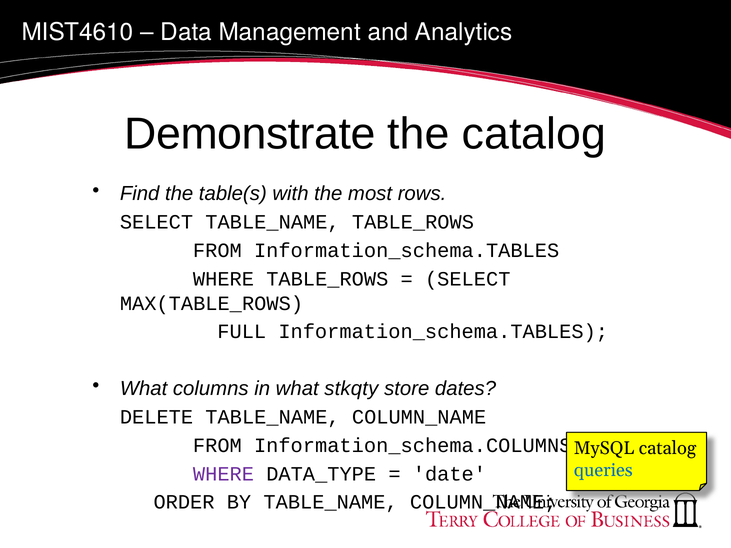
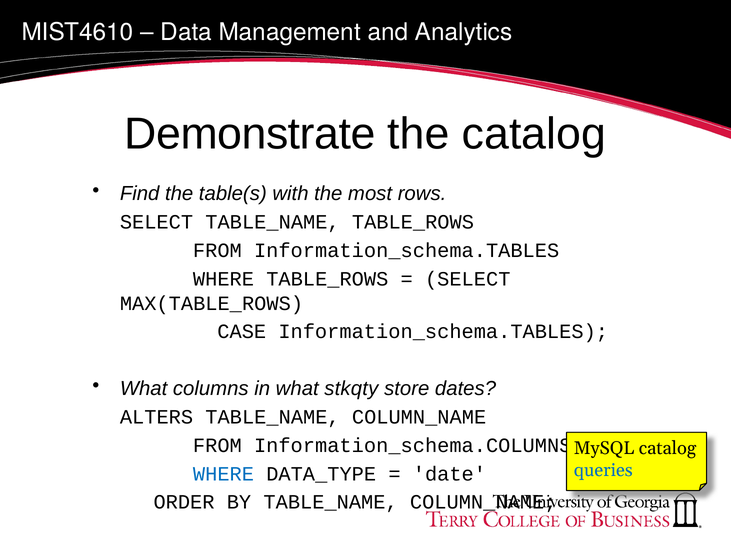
FULL: FULL -> CASE (242, 332)
DELETE: DELETE -> ALTERS (157, 417)
WHERE colour: purple -> blue (223, 474)
